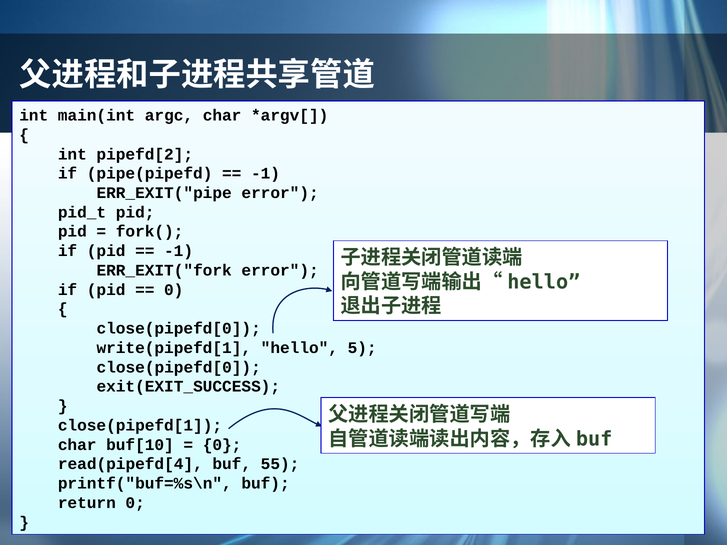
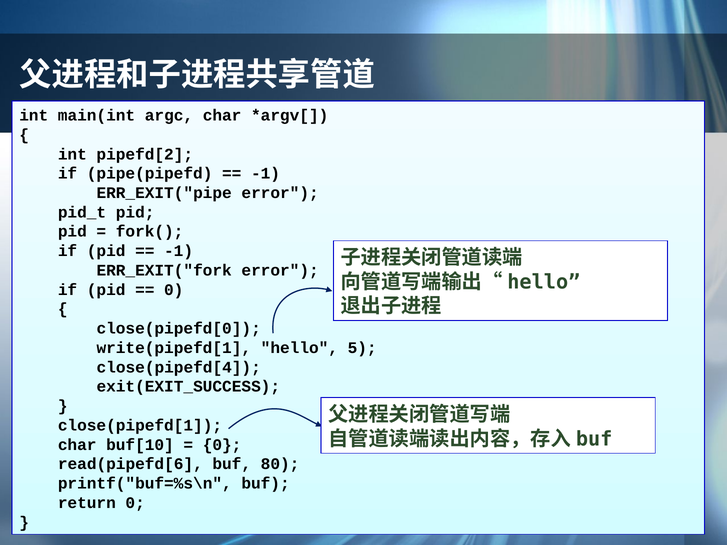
close(pipefd[0: close(pipefd[0 -> close(pipefd[4 (179, 367)
read(pipefd[4: read(pipefd[4 -> read(pipefd[6 (130, 464)
55: 55 -> 80 (280, 464)
